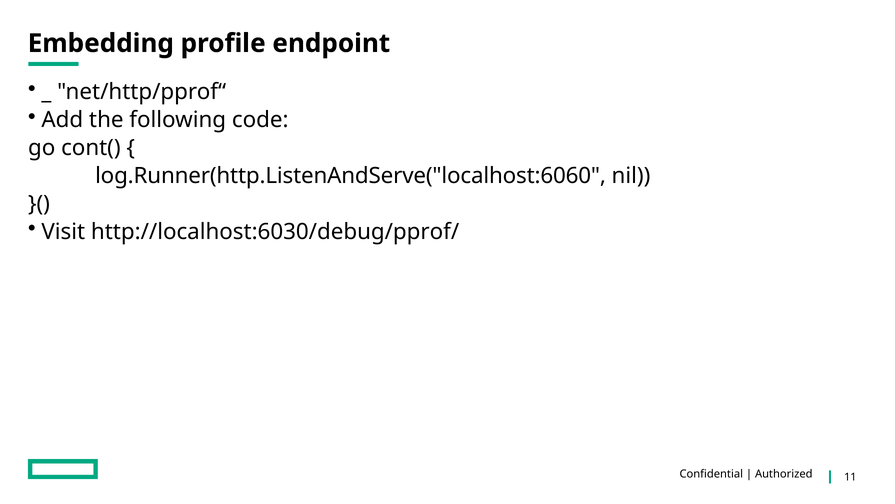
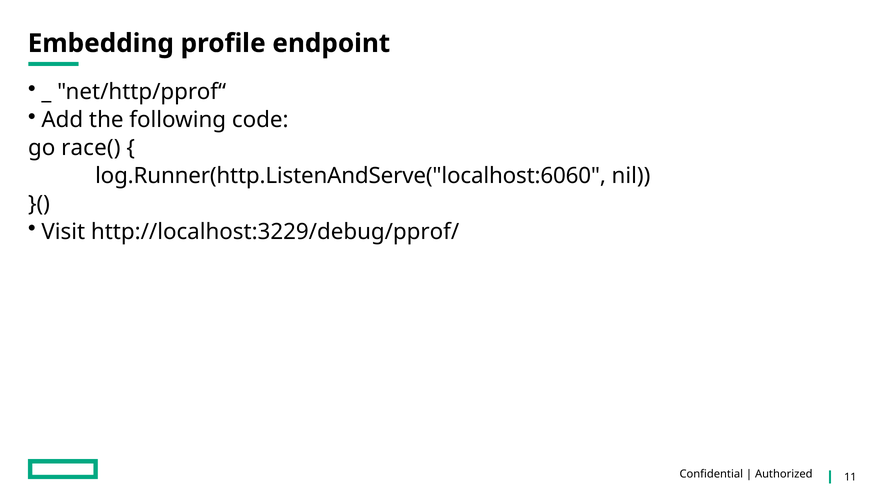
cont(: cont( -> race( (91, 148)
http://localhost:6030/debug/pprof/: http://localhost:6030/debug/pprof/ -> http://localhost:3229/debug/pprof/ (275, 231)
